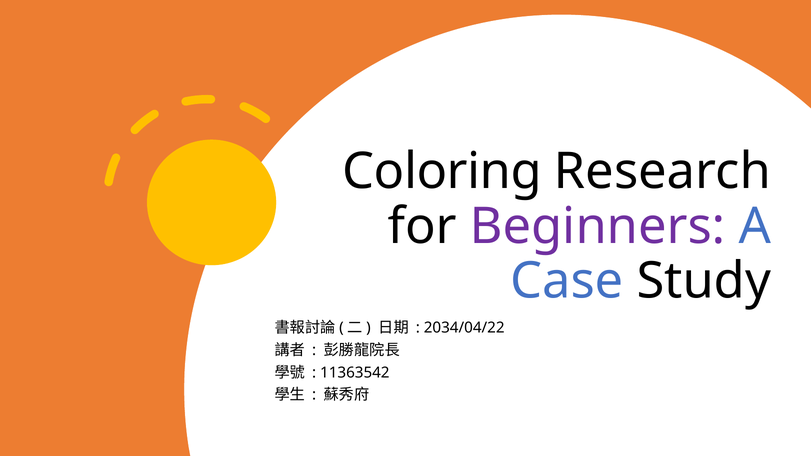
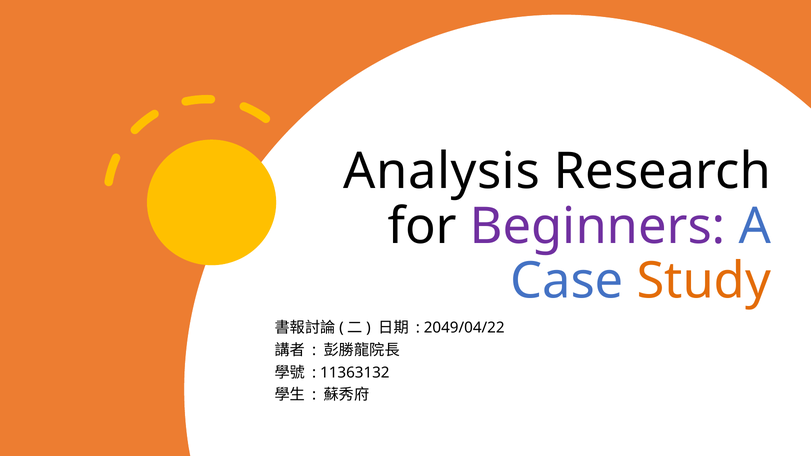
Coloring: Coloring -> Analysis (442, 172)
Study colour: black -> orange (704, 281)
2034/04/22: 2034/04/22 -> 2049/04/22 (464, 328)
11363542: 11363542 -> 11363132 (355, 373)
